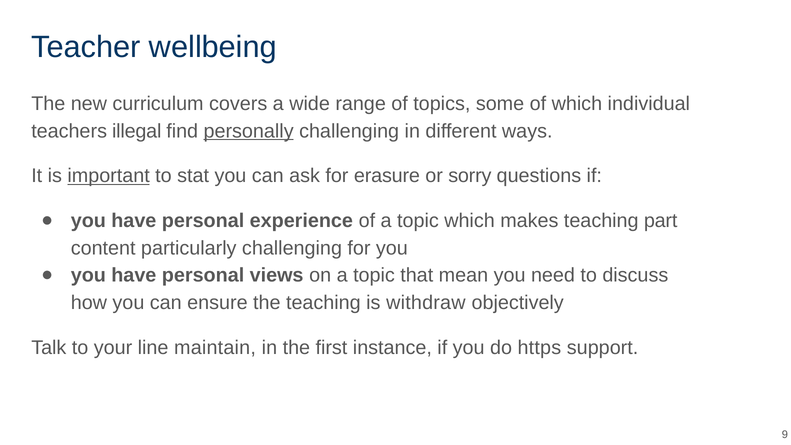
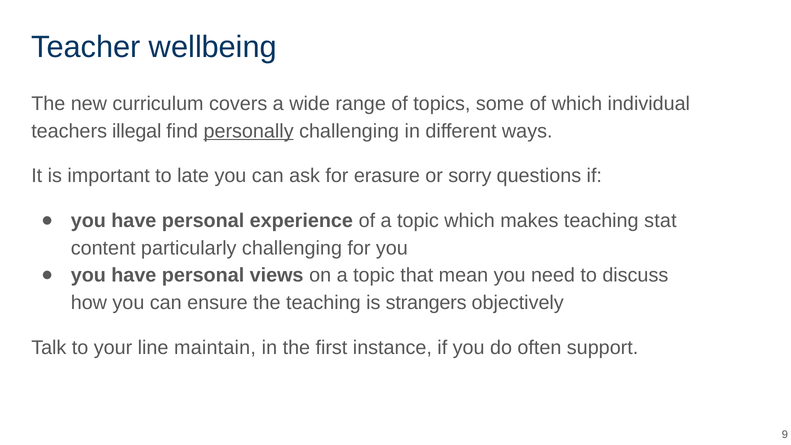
important underline: present -> none (109, 176)
stat: stat -> late (193, 176)
part: part -> stat (660, 221)
withdraw: withdraw -> strangers (426, 303)
https: https -> often (539, 347)
